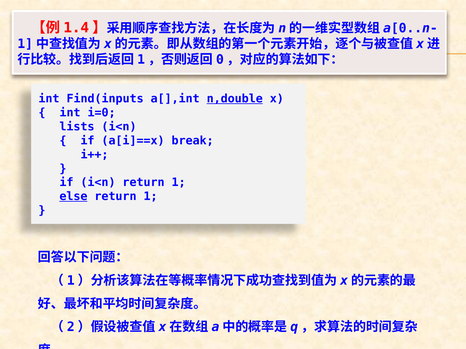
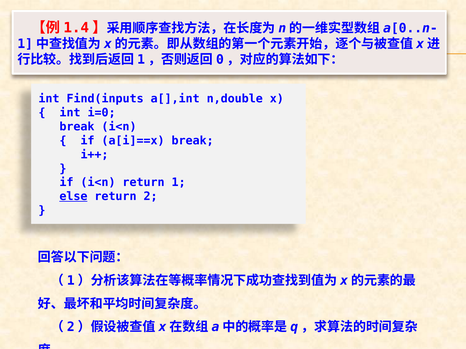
n,double underline: present -> none (235, 99)
lists: lists -> break (77, 127)
1: 1 -> 2 (151, 197)
